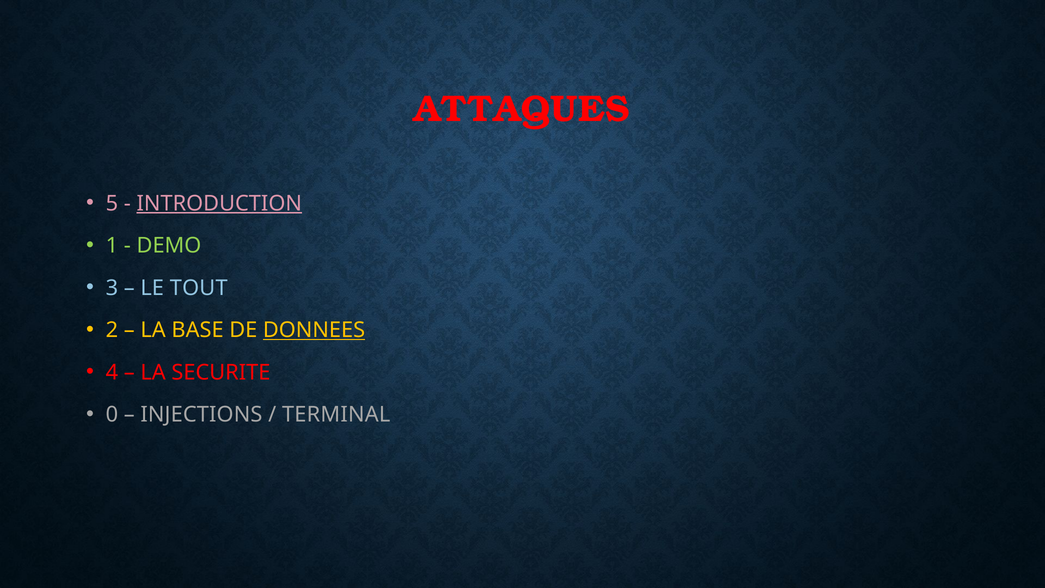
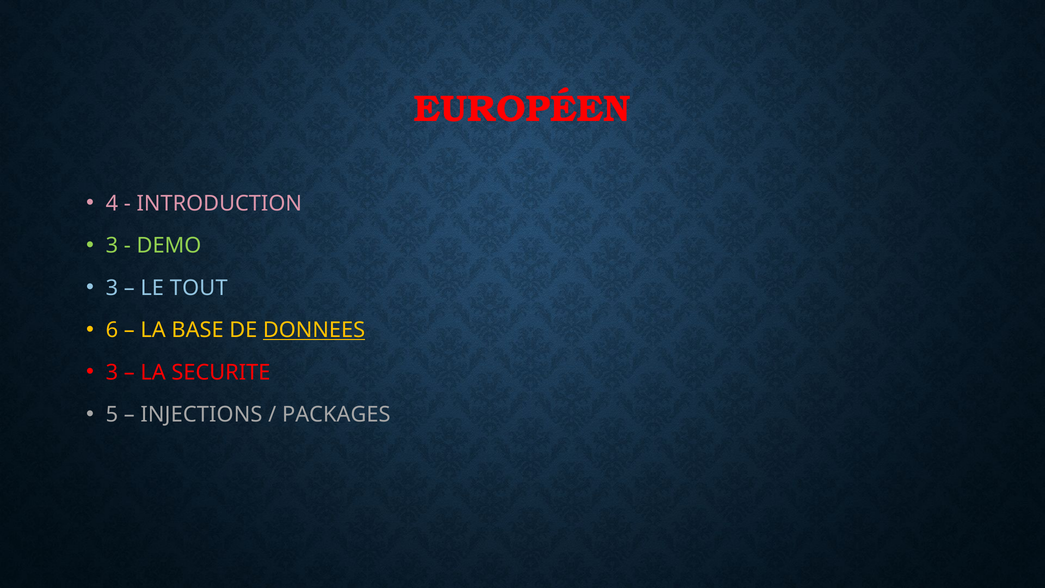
ATTAQUES: ATTAQUES -> EUROPÉEN (522, 109)
5: 5 -> 4 (112, 203)
INTRODUCTION underline: present -> none (219, 203)
1: 1 -> 3 (112, 246)
2: 2 -> 6 (112, 330)
4: 4 -> 3 (112, 372)
0: 0 -> 5 (112, 415)
TERMINAL: TERMINAL -> PACKAGES (336, 415)
